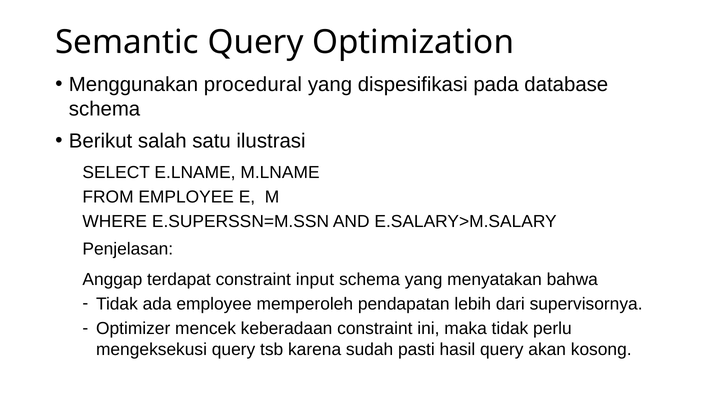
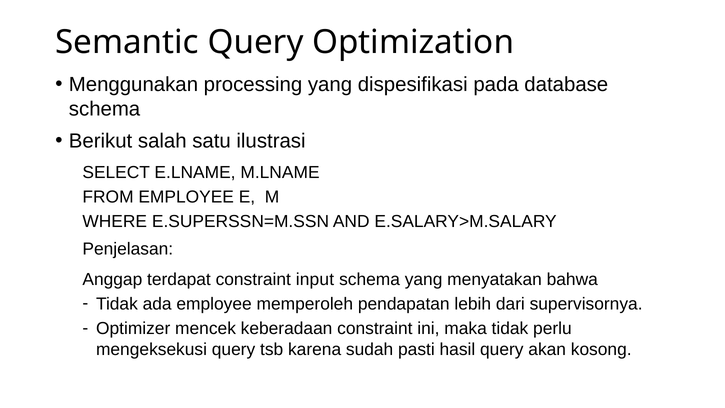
procedural: procedural -> processing (253, 84)
